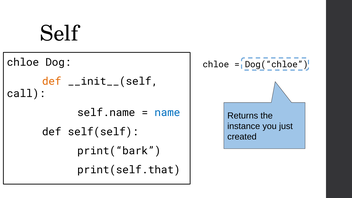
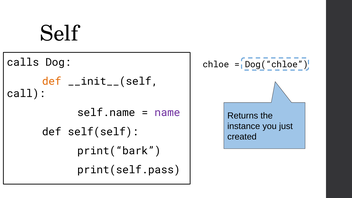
chloe: chloe -> calls (23, 62)
name colour: blue -> purple (167, 113)
print(self.that: print(self.that -> print(self.pass (129, 170)
